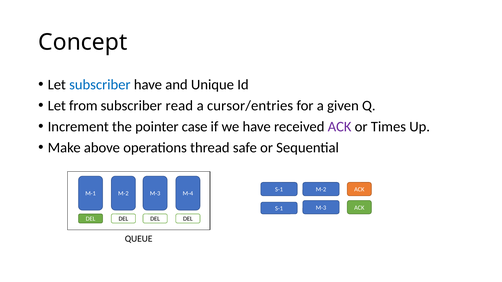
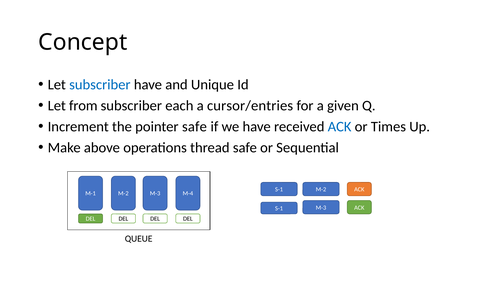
read: read -> each (179, 106)
pointer case: case -> safe (194, 127)
ACK colour: purple -> blue (340, 127)
